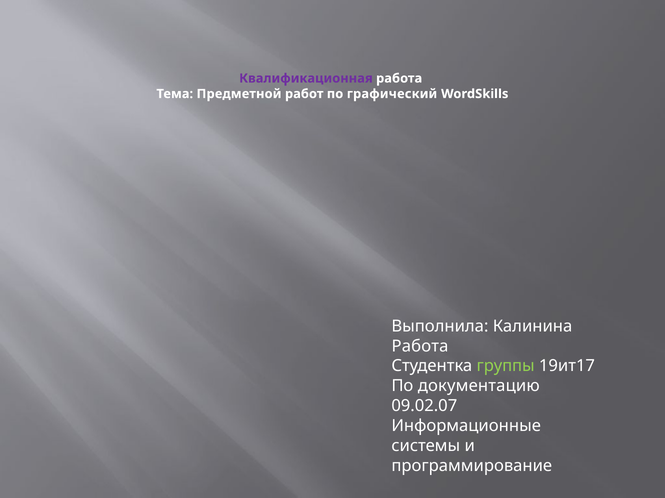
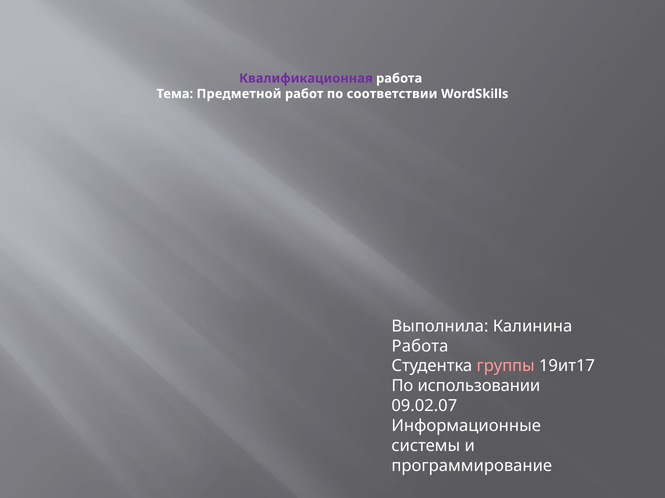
графический: графический -> соответствии (392, 94)
группы colour: light green -> pink (506, 366)
документацию: документацию -> использовании (479, 386)
